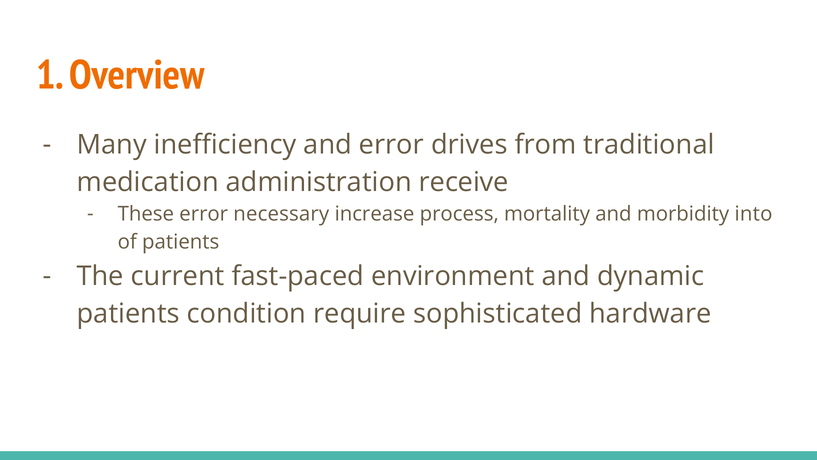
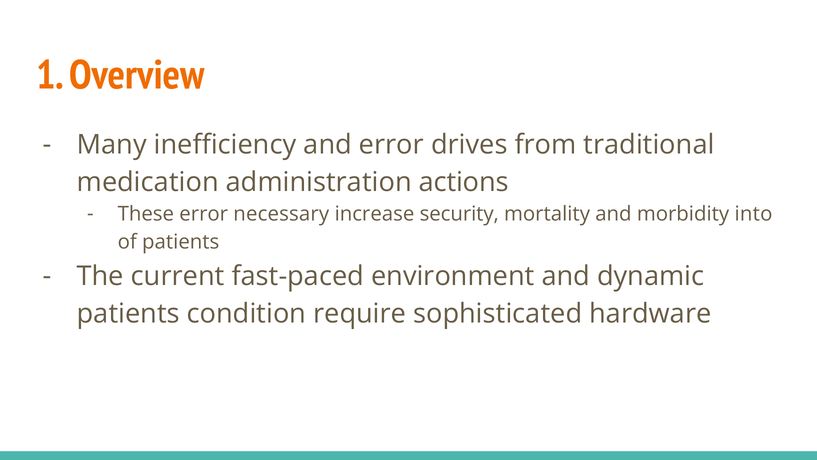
receive: receive -> actions (464, 182)
process: process -> security (459, 214)
